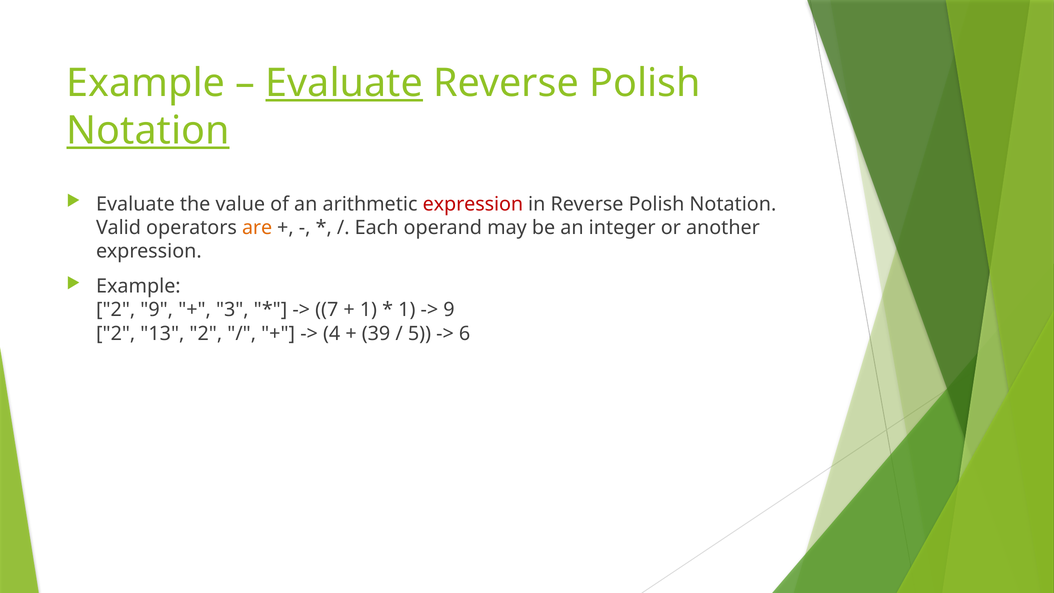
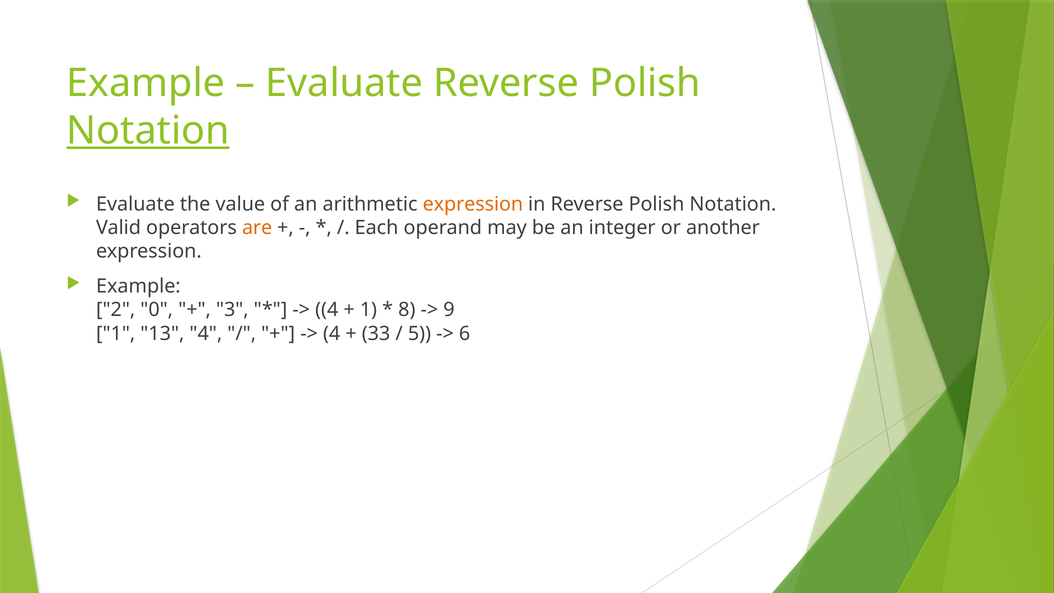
Evaluate underline: present -> none (344, 83)
expression colour: red -> orange (473, 204)
2 9: 9 -> 0 (157, 310)
7: 7 -> 4 (327, 310)
1: 1 -> 8 (407, 310)
2: 2 -> 1 (116, 334)
13 2: 2 -> 4 (206, 334)
39: 39 -> 33 (376, 334)
